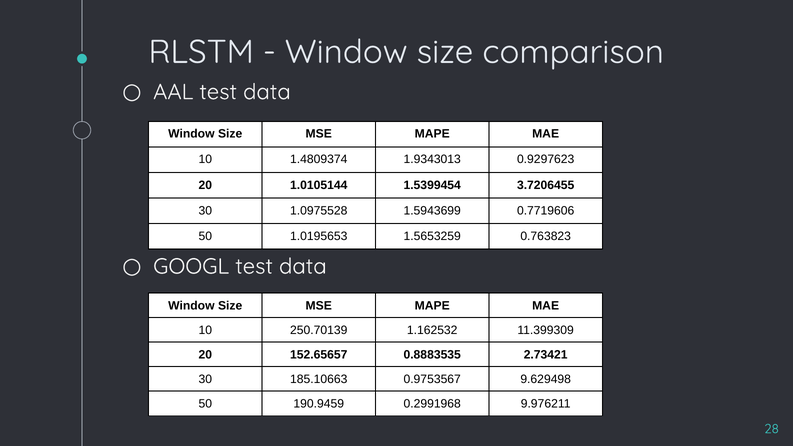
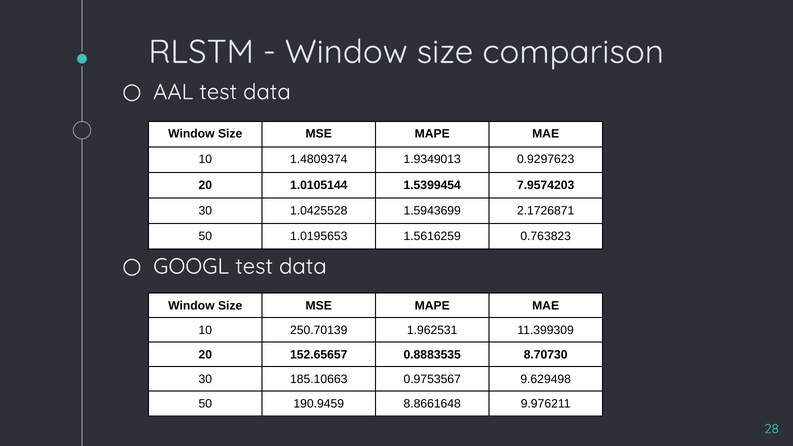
1.9343013: 1.9343013 -> 1.9349013 (432, 160)
3.7206455: 3.7206455 -> 7.9574203 (546, 185)
1.0975528: 1.0975528 -> 1.0425528 (319, 211)
0.7719606: 0.7719606 -> 2.1726871 (546, 211)
1.5653259: 1.5653259 -> 1.5616259 (432, 236)
1.162532: 1.162532 -> 1.962531 (432, 330)
2.73421: 2.73421 -> 8.70730 (546, 355)
0.2991968: 0.2991968 -> 8.8661648 (432, 404)
